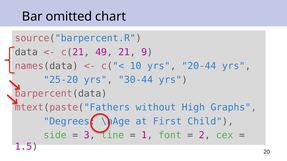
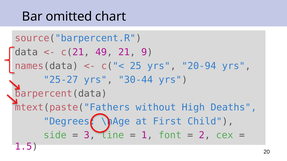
10: 10 -> 25 (136, 66)
20-44: 20-44 -> 20-94 (199, 66)
25-20: 25-20 -> 25-27 (61, 80)
Graphs: Graphs -> Deaths (234, 108)
